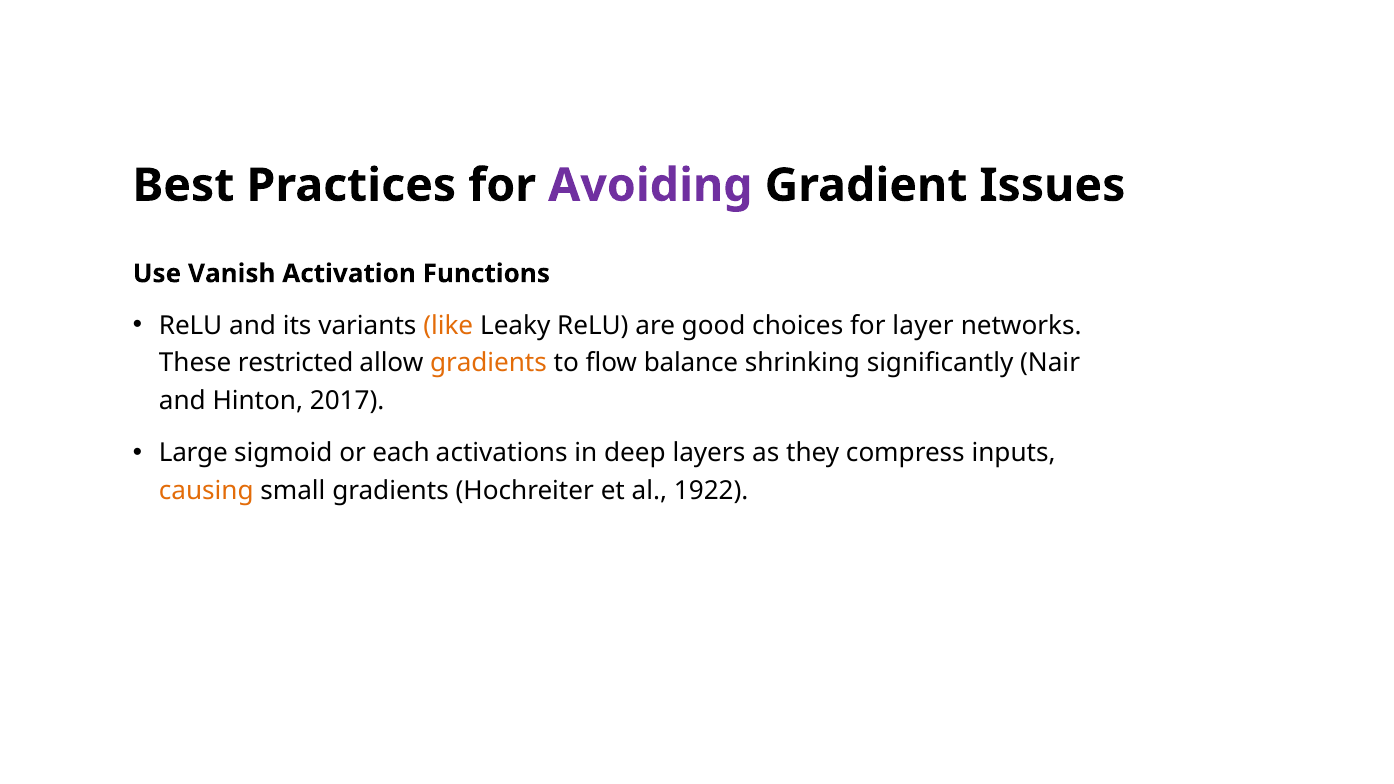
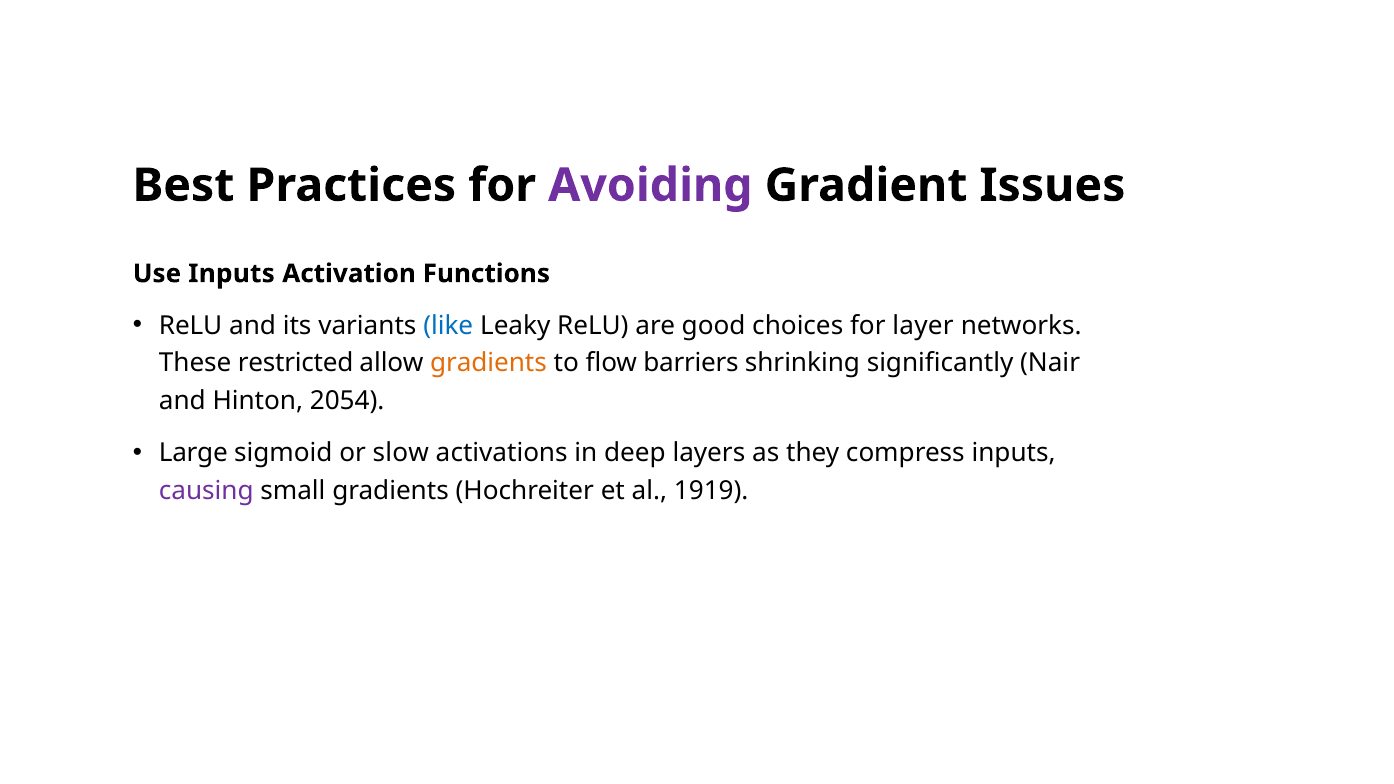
Use Vanish: Vanish -> Inputs (232, 274)
like colour: orange -> blue (448, 326)
balance: balance -> barriers (691, 363)
2017: 2017 -> 2054 (347, 401)
each: each -> slow (401, 453)
causing colour: orange -> purple (206, 491)
1922: 1922 -> 1919 (711, 491)
